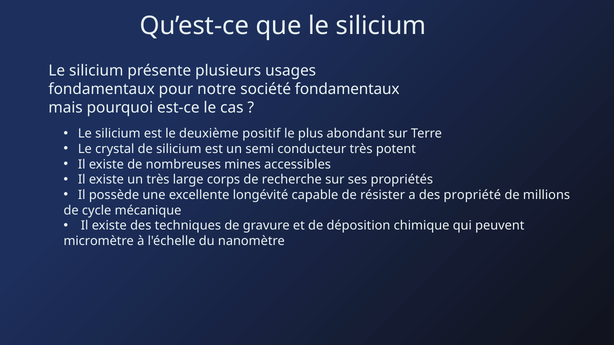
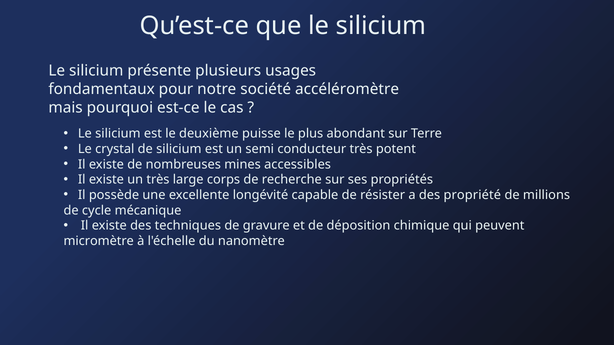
société fondamentaux: fondamentaux -> accéléromètre (347, 89)
positif: positif -> puisse (261, 134)
